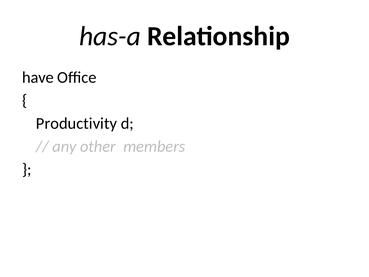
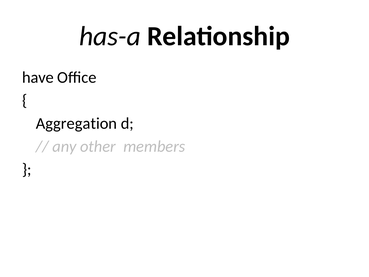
Productivity: Productivity -> Aggregation (77, 123)
